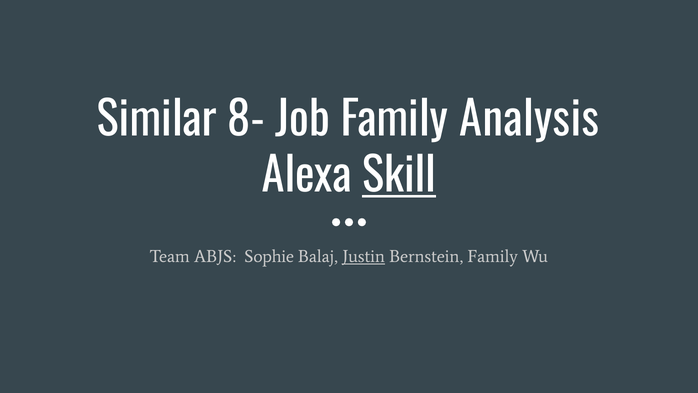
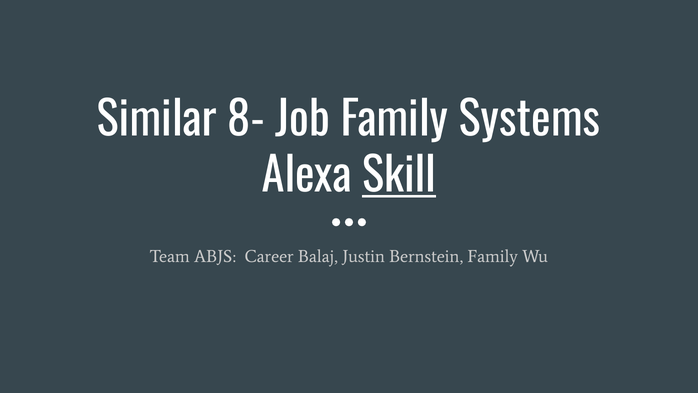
Analysis: Analysis -> Systems (529, 120)
Sophie: Sophie -> Career (269, 256)
Justin underline: present -> none (363, 256)
